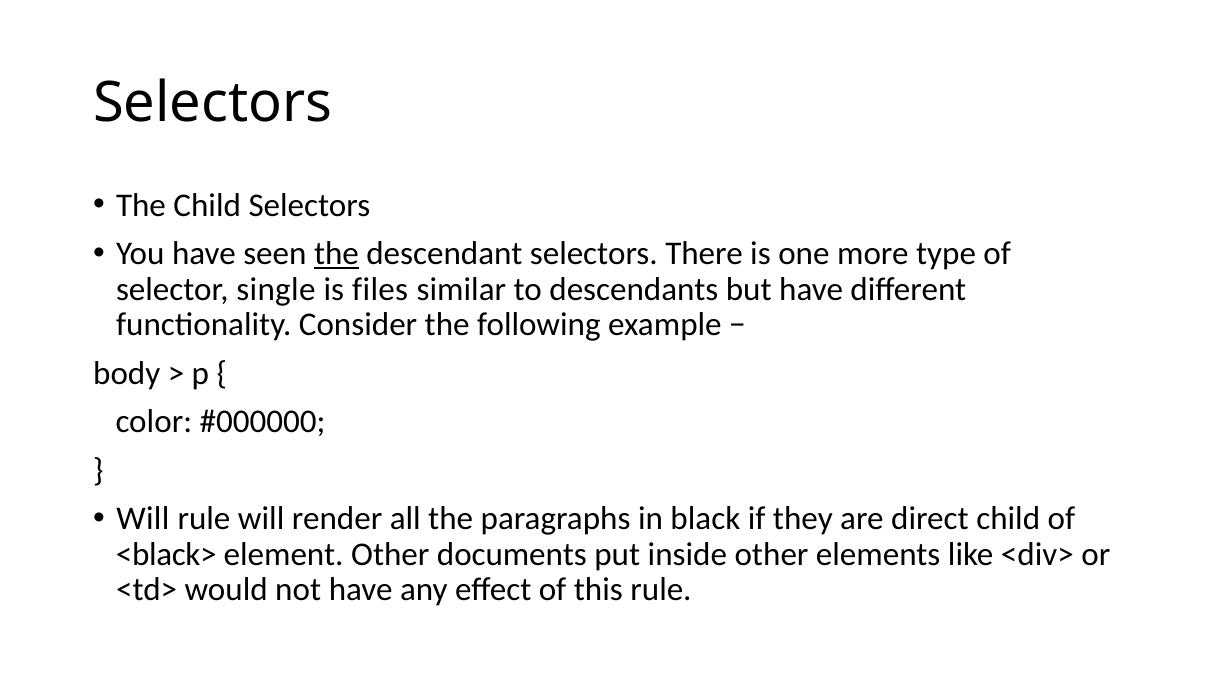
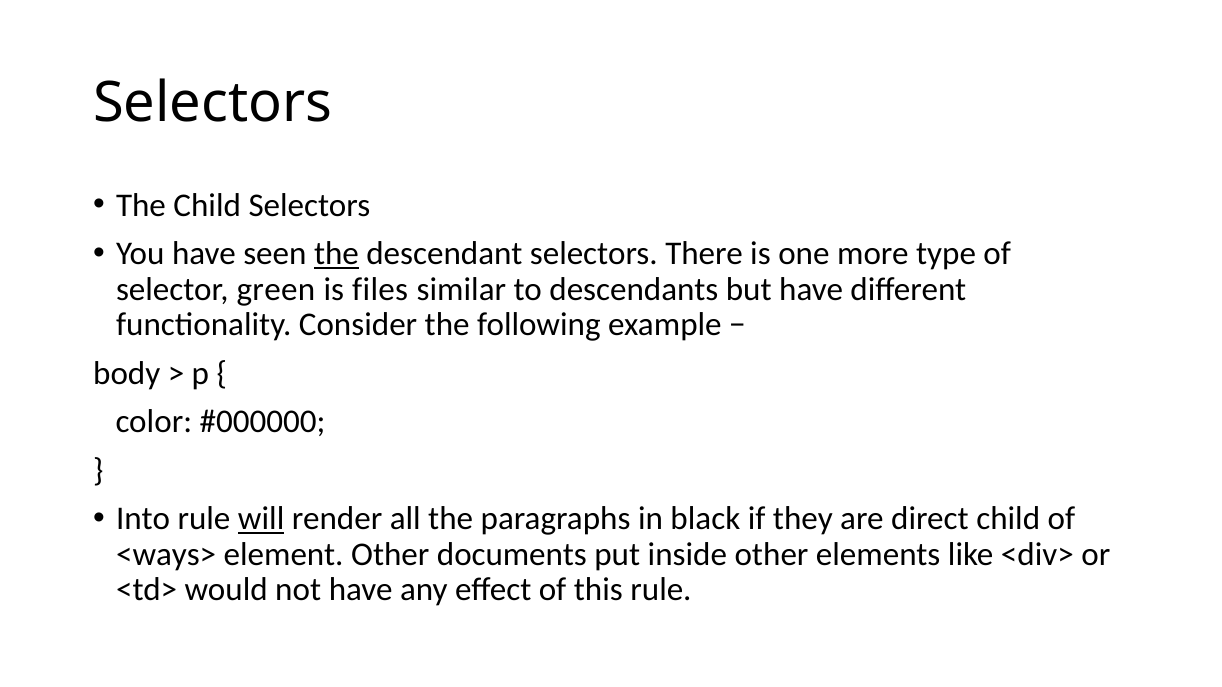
single: single -> green (276, 289)
Will: Will -> Into (143, 519)
will underline: none -> present (261, 519)
<black>: <black> -> <ways> (166, 555)
